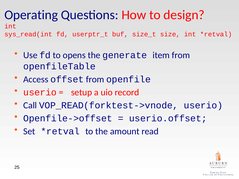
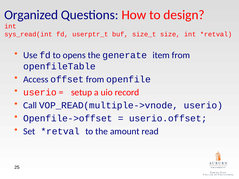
Operating: Operating -> Organized (31, 15)
VOP_READ(forktest->vnode: VOP_READ(forktest->vnode -> VOP_READ(multiple->vnode (109, 105)
